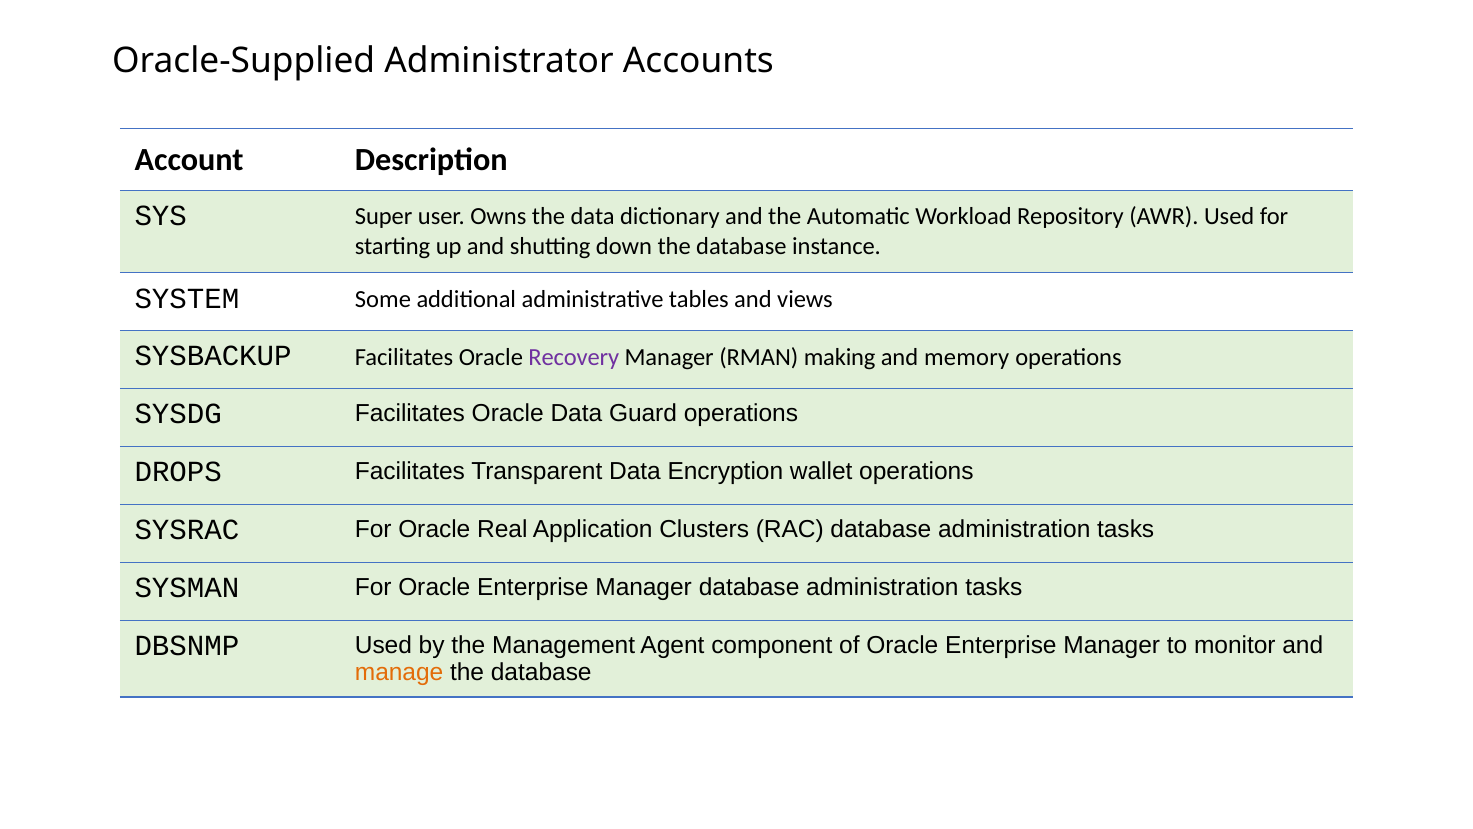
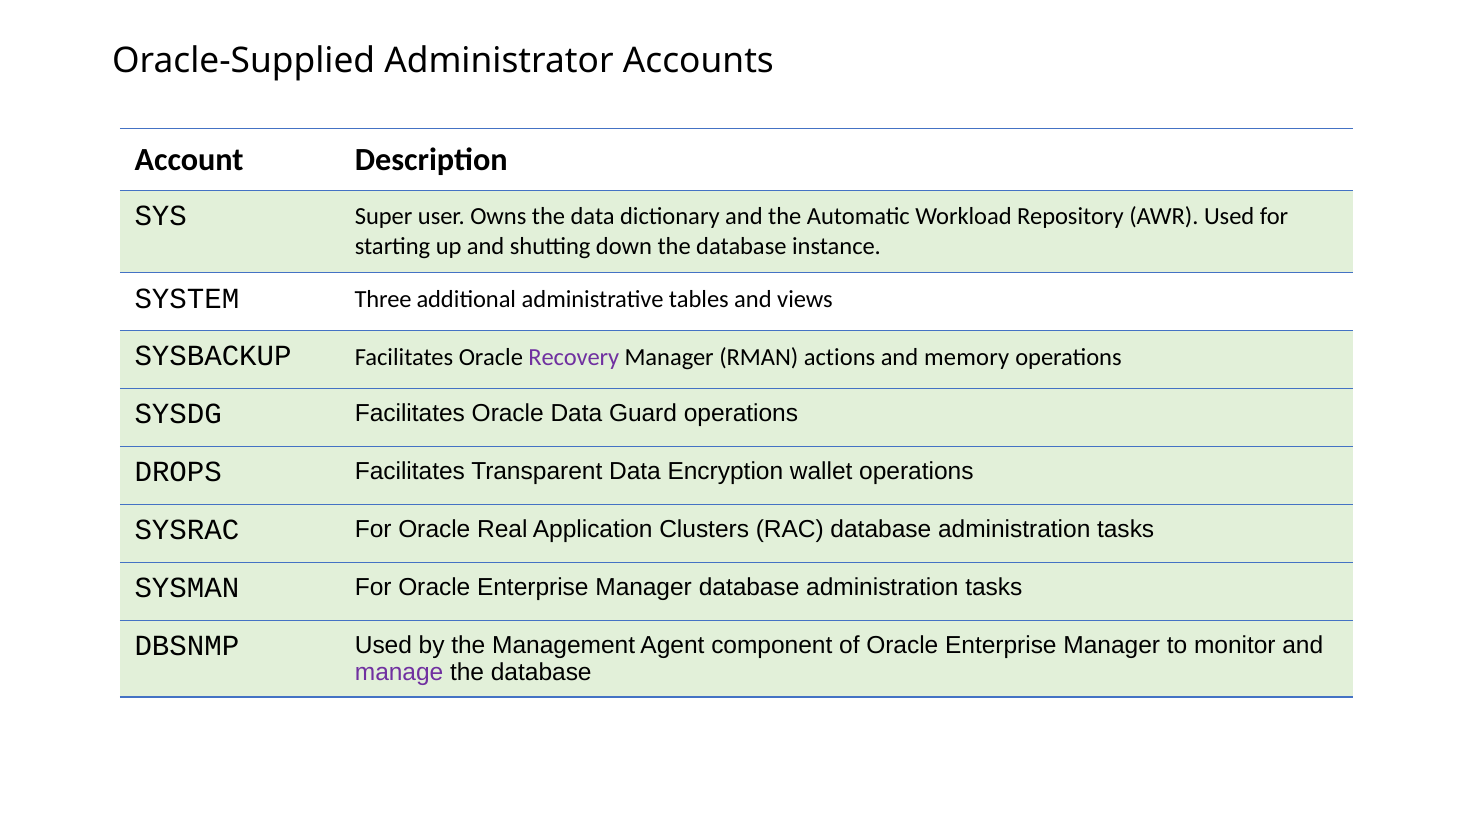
Some: Some -> Three (383, 299)
making: making -> actions (840, 357)
manage colour: orange -> purple (399, 672)
